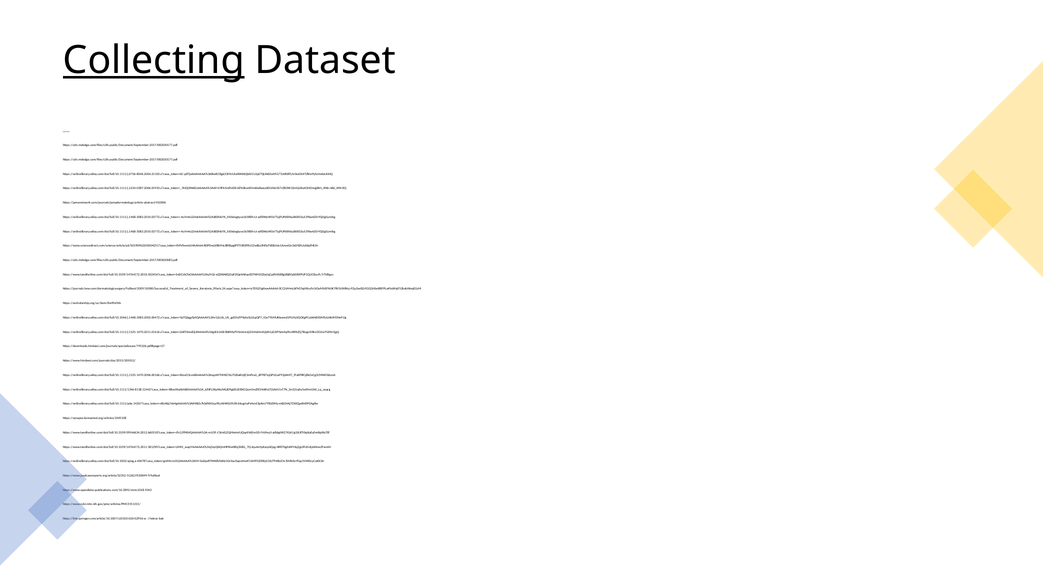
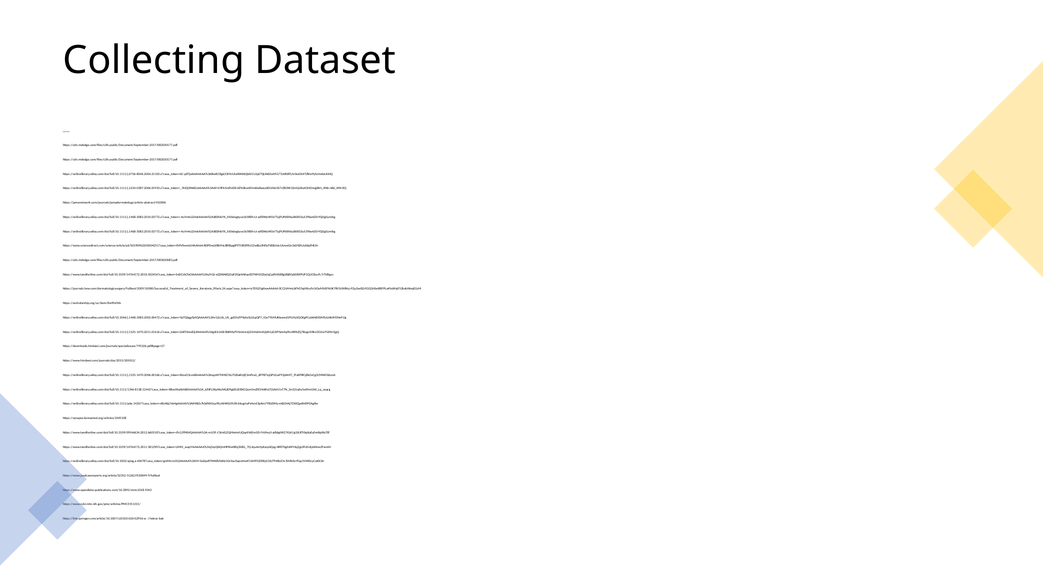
Collecting underline: present -> none (154, 61)
